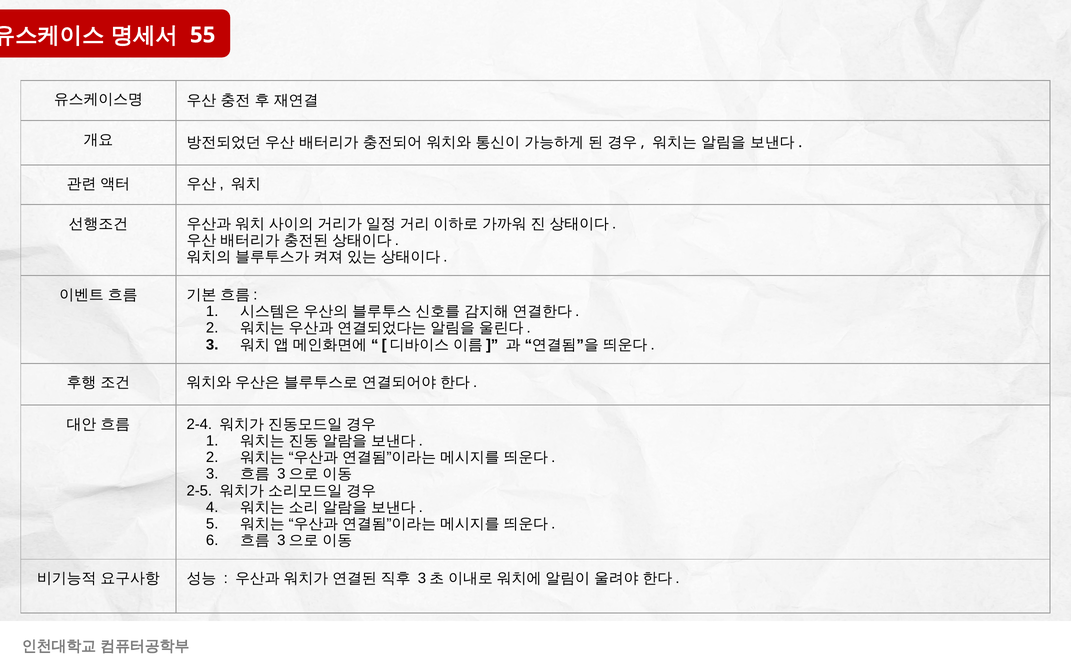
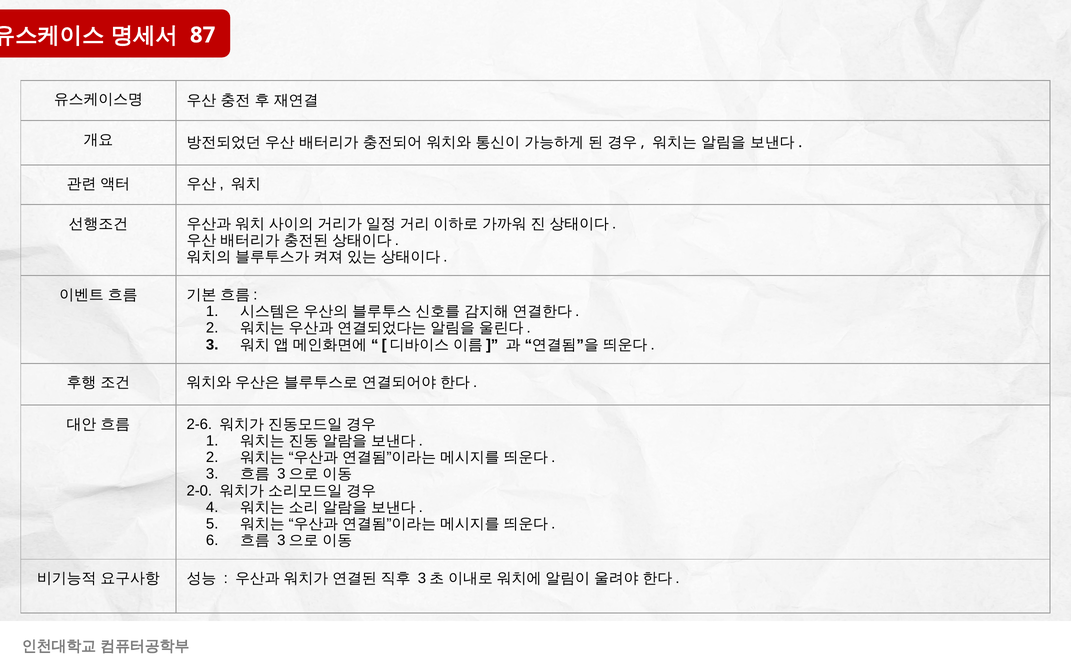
55: 55 -> 87 (203, 35)
2-4: 2-4 -> 2-6 (199, 424)
2-5: 2-5 -> 2-0 (199, 491)
